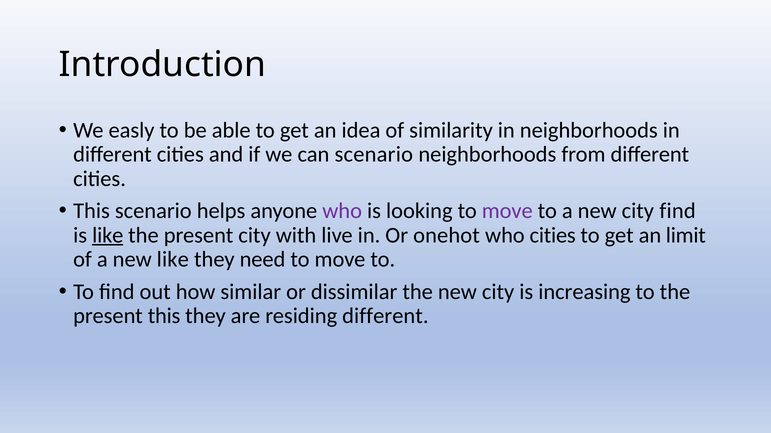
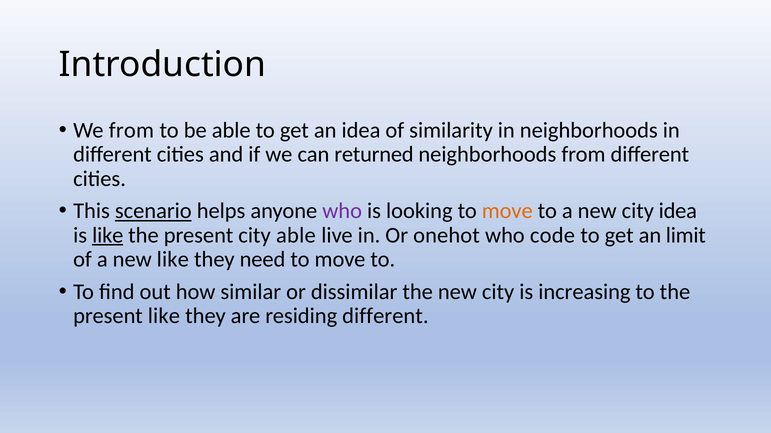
We easly: easly -> from (131, 130)
can scenario: scenario -> returned (374, 155)
scenario underline: none -> present (153, 211)
move colour: purple -> orange (507, 211)
city find: find -> idea (678, 211)
city with: with -> able (296, 236)
who cities: cities -> code (552, 236)
present this: this -> like (164, 316)
